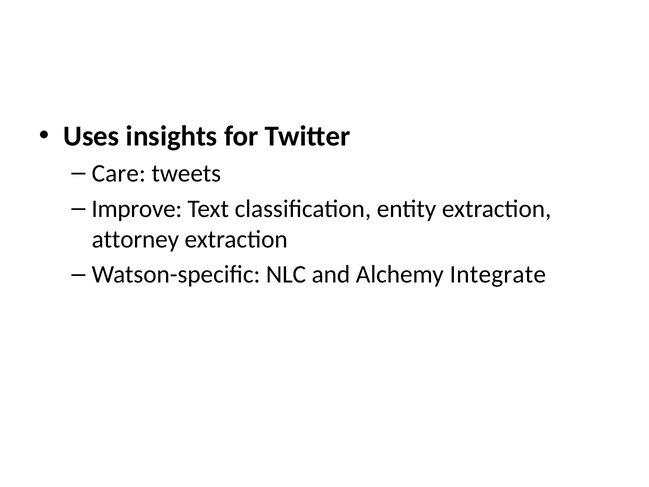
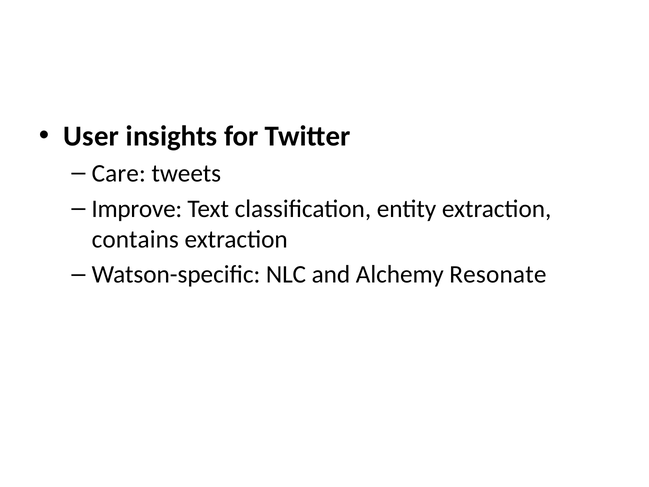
Uses: Uses -> User (91, 136)
attorney: attorney -> contains (135, 239)
Integrate: Integrate -> Resonate (498, 274)
